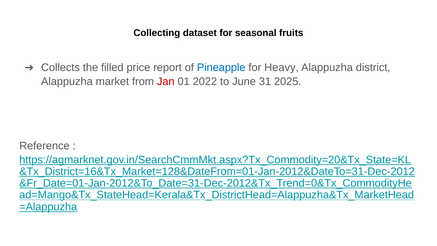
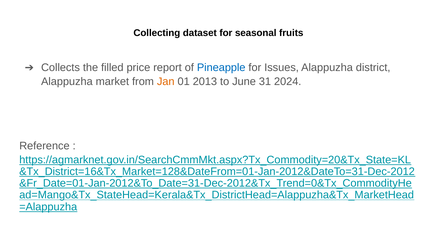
Heavy: Heavy -> Issues (282, 68)
Jan colour: red -> orange (166, 82)
2022: 2022 -> 2013 (205, 82)
2025: 2025 -> 2024 (288, 82)
